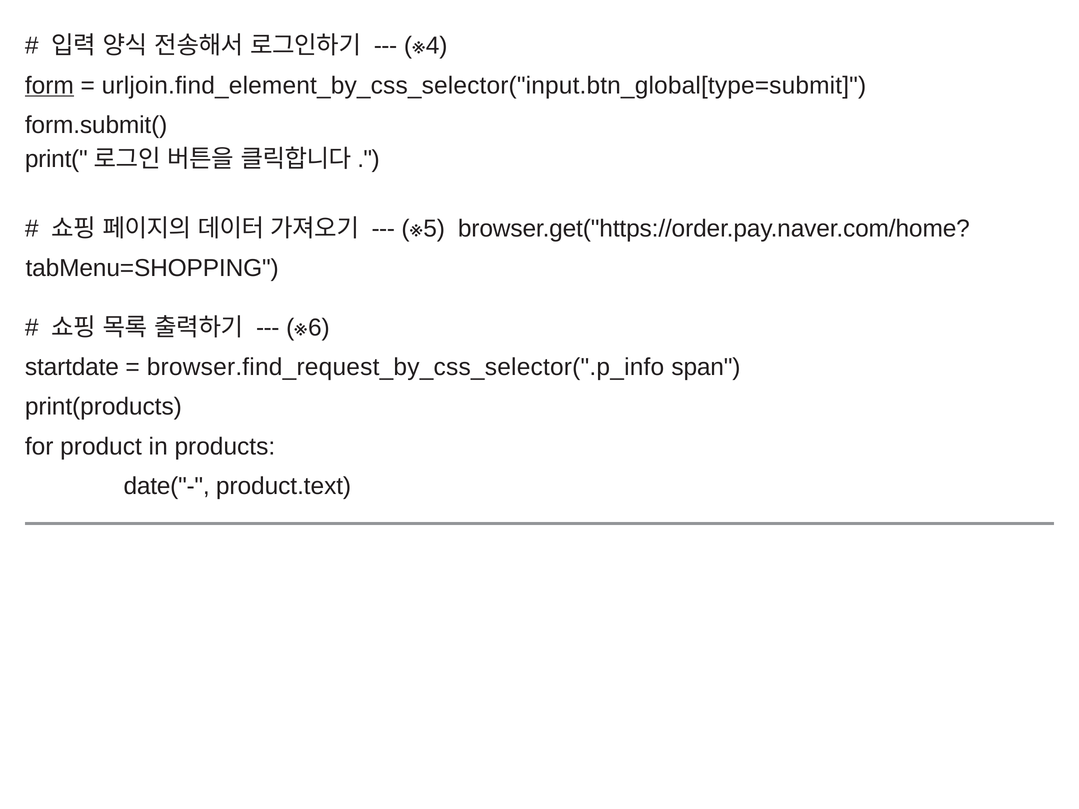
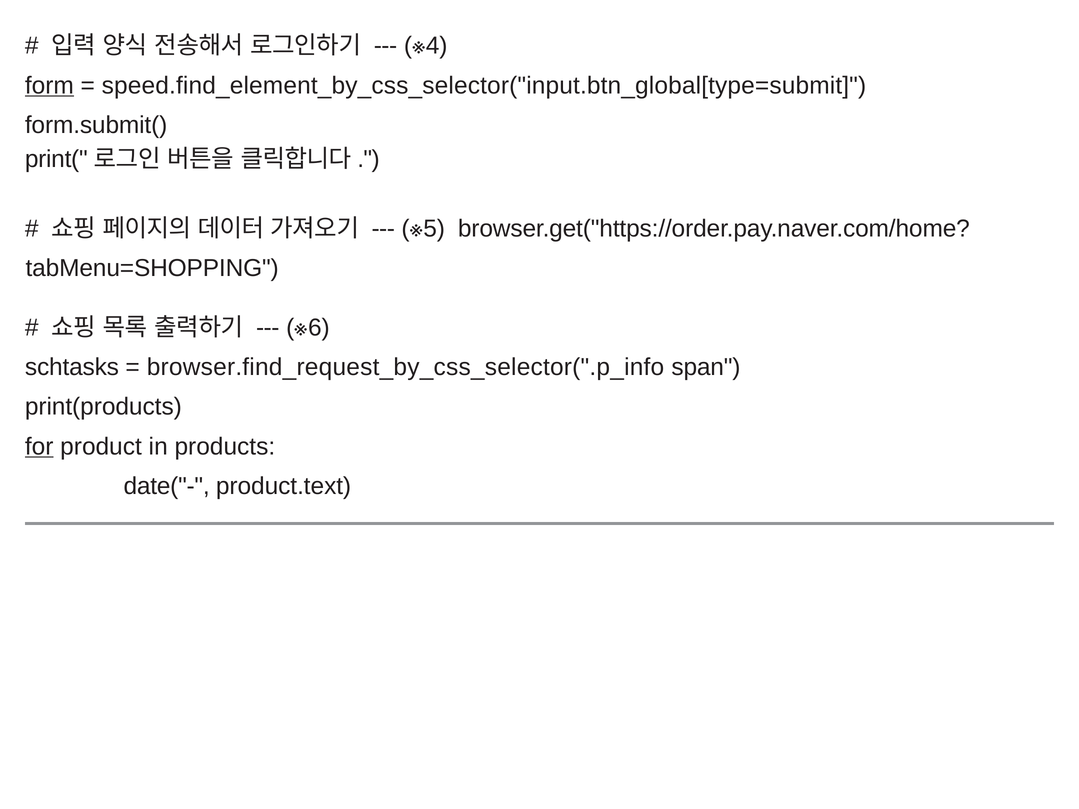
urljoin.find_element_by_css_selector("input.btn_global[type=submit: urljoin.find_element_by_css_selector("input.btn_global[type=submit -> speed.find_element_by_css_selector("input.btn_global[type=submit (484, 85)
startdate: startdate -> schtasks (72, 367)
for underline: none -> present (39, 447)
